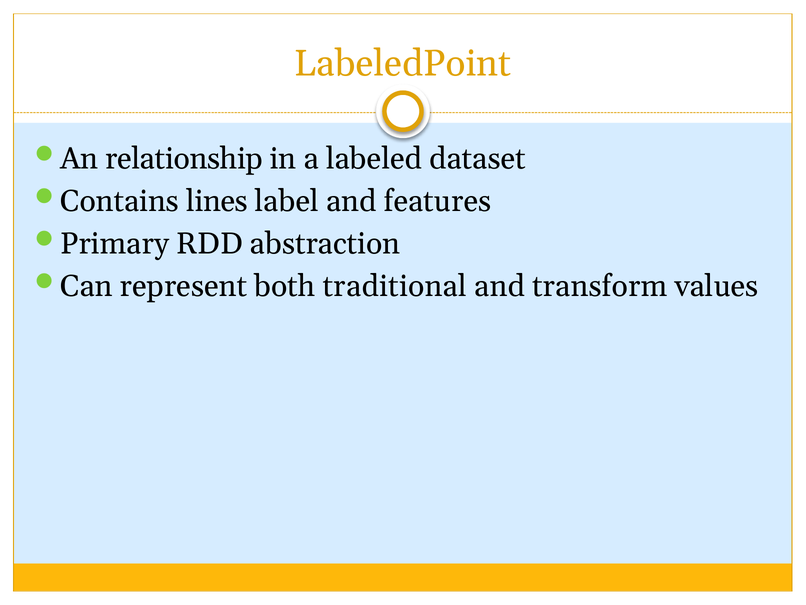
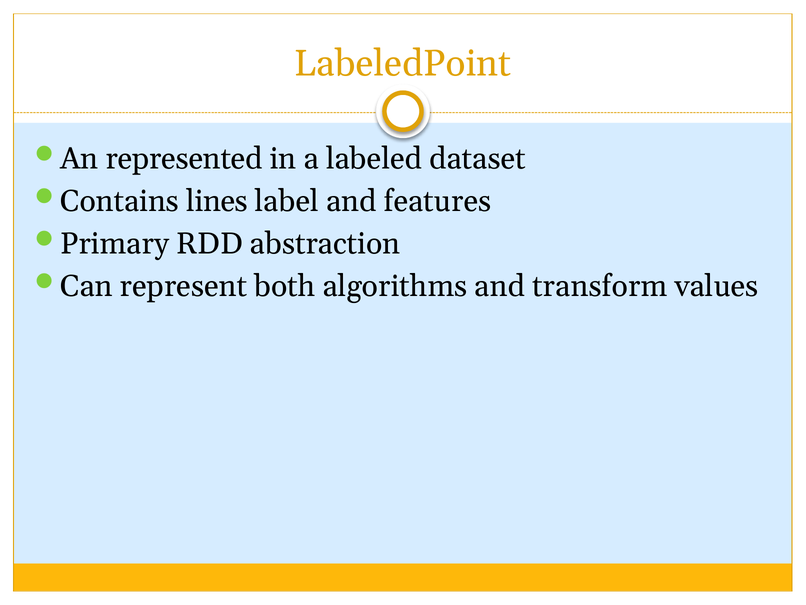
relationship: relationship -> represented (184, 159)
traditional: traditional -> algorithms (395, 286)
